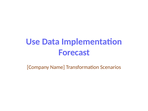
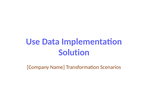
Forecast: Forecast -> Solution (74, 52)
